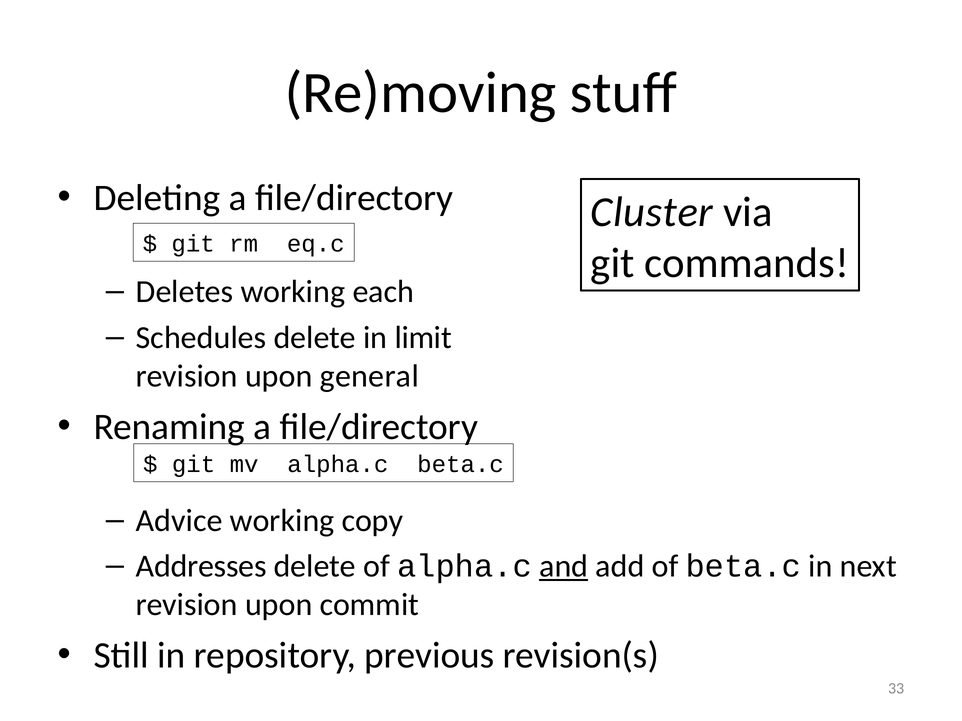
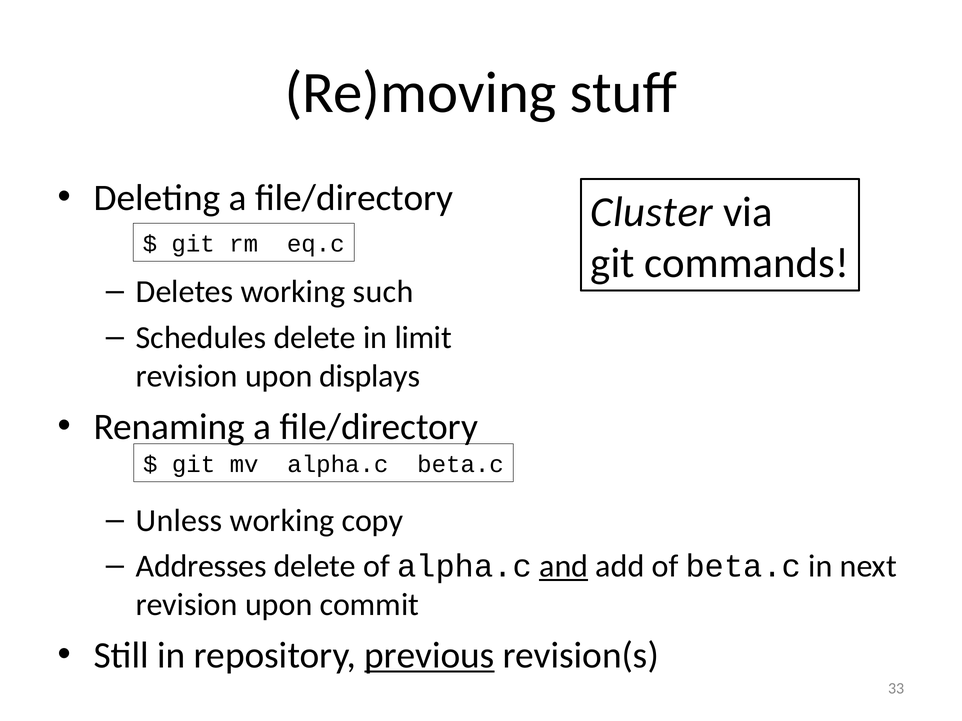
each: each -> such (383, 292)
general: general -> displays (370, 376)
Advice: Advice -> Unless (179, 521)
previous underline: none -> present (429, 656)
